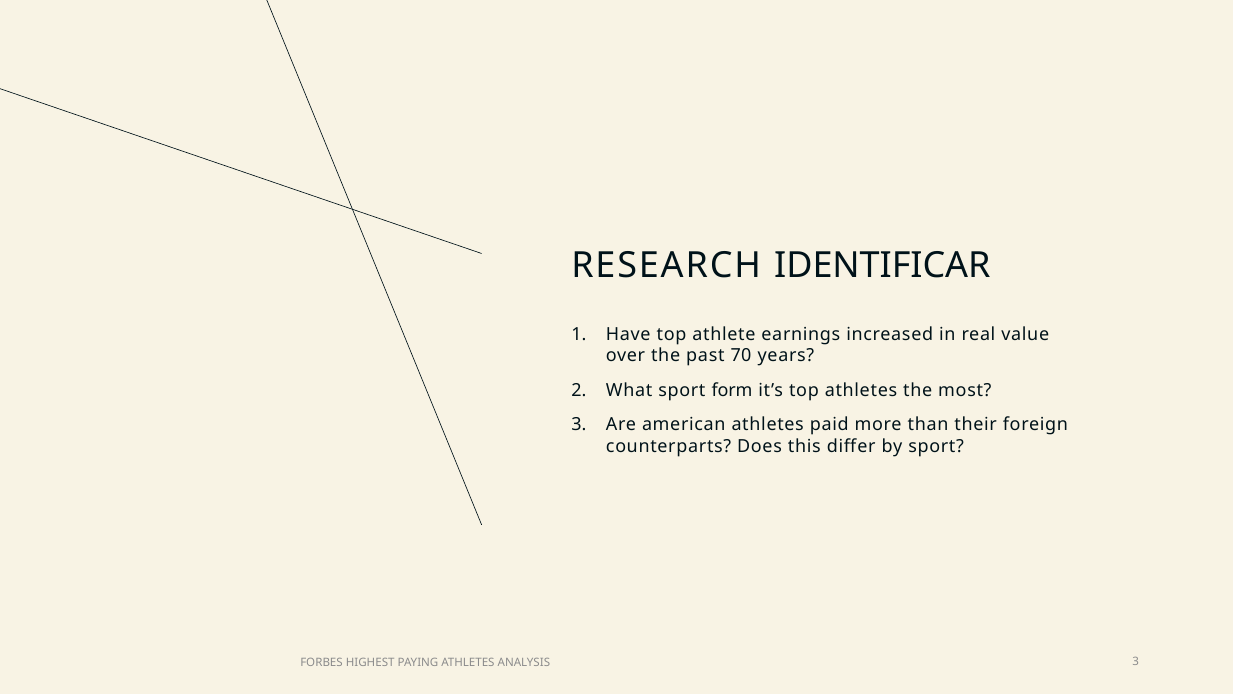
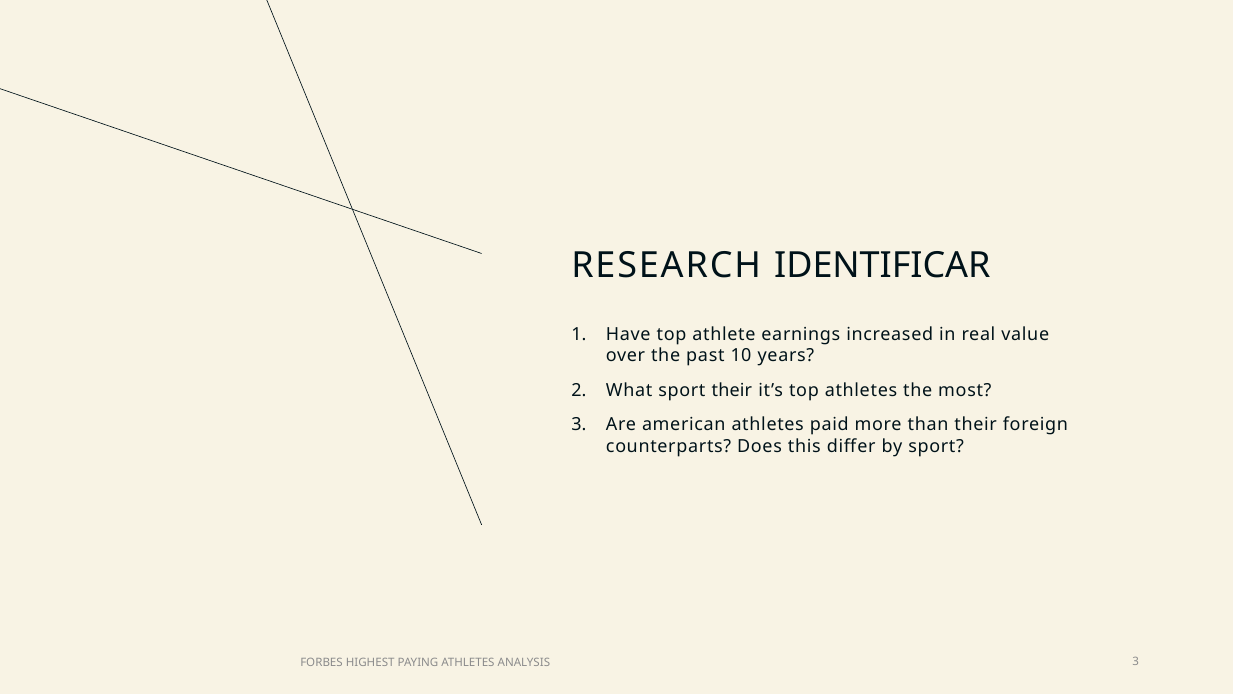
70: 70 -> 10 (741, 356)
sport form: form -> their (732, 390)
